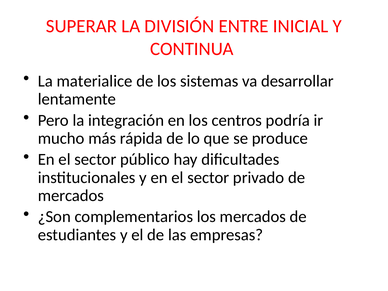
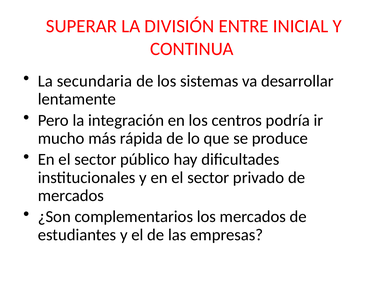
materialice: materialice -> secundaria (94, 81)
